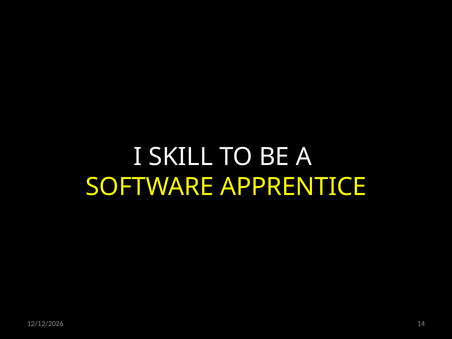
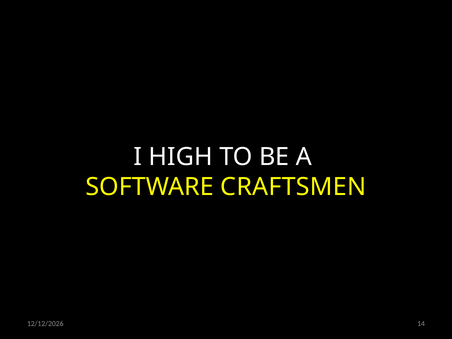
SKILL: SKILL -> HIGH (181, 157)
APPRENTICE: APPRENTICE -> CRAFTSMEN (293, 187)
